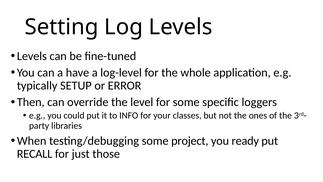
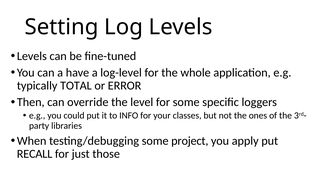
SETUP: SETUP -> TOTAL (76, 86)
ready: ready -> apply (245, 141)
